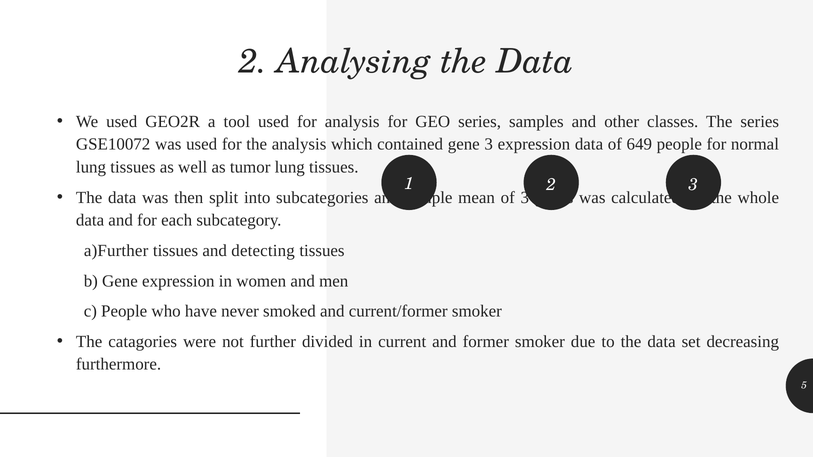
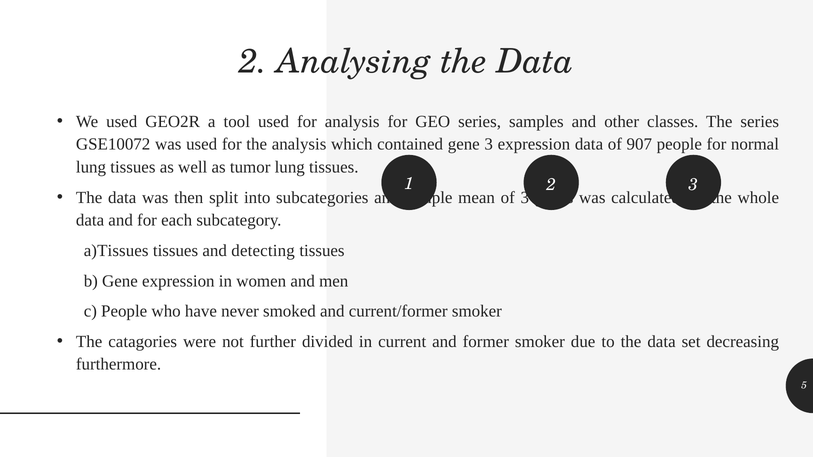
649: 649 -> 907 (639, 144)
a)Further: a)Further -> a)Tissues (116, 251)
